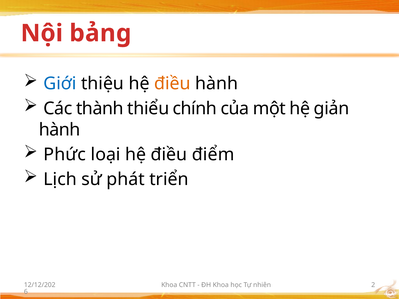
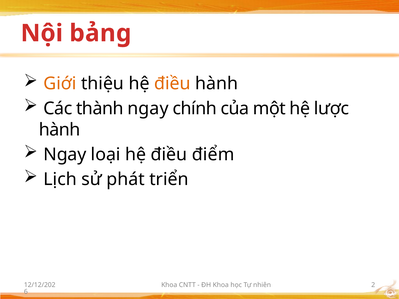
Giới colour: blue -> orange (60, 84)
thành thiểu: thiểu -> ngay (148, 109)
giản: giản -> lược (332, 109)
Phức: Phức -> Ngay (65, 155)
